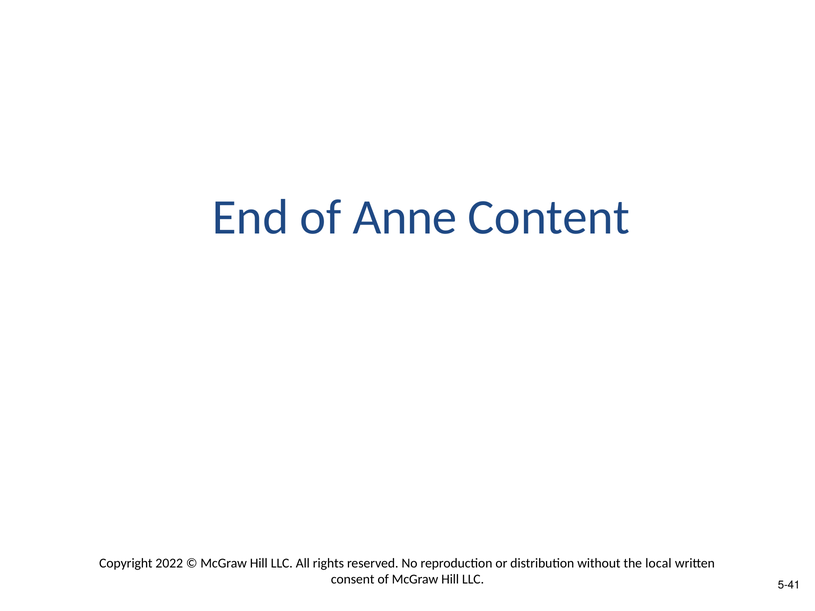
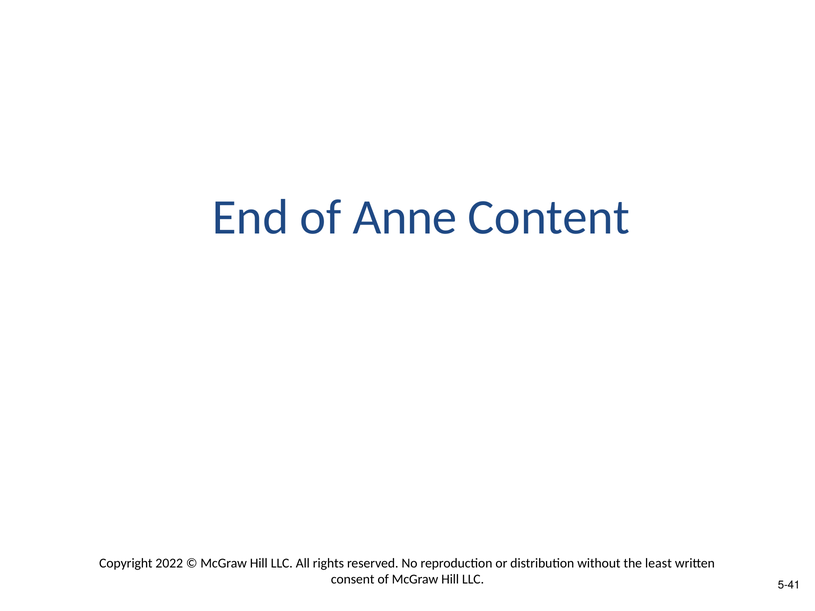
local: local -> least (658, 563)
